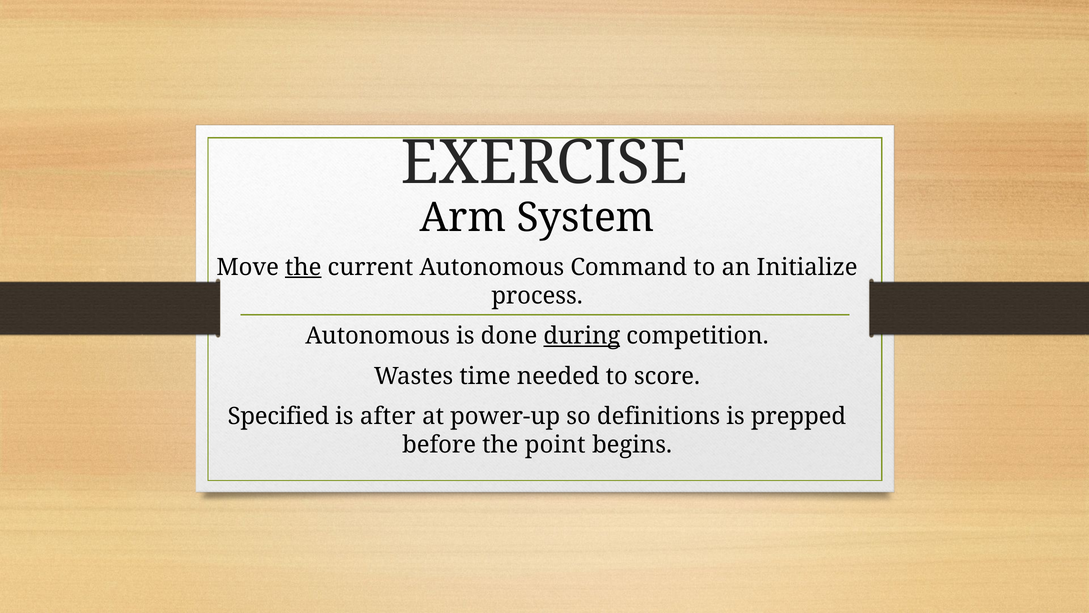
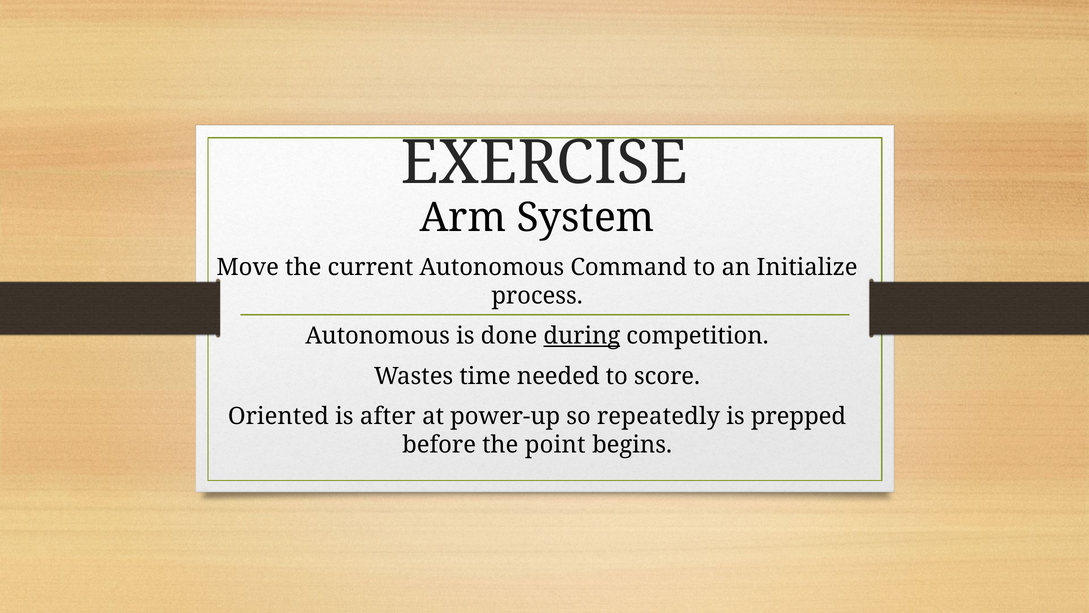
the underline: present -> none (303, 267)
Specified: Specified -> Oriented (278, 416)
definitions: definitions -> repeatedly (659, 416)
